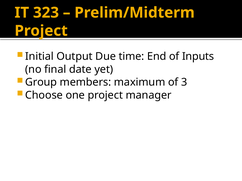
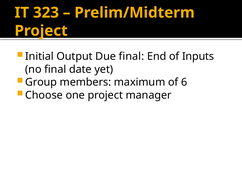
Due time: time -> final (131, 57)
3: 3 -> 6 (184, 82)
